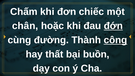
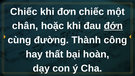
Chấm: Chấm -> Chiếc (24, 12)
công underline: present -> none (115, 40)
buồn: buồn -> hoàn (96, 54)
